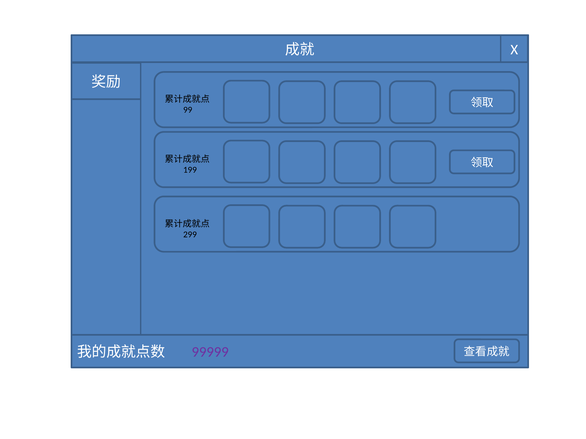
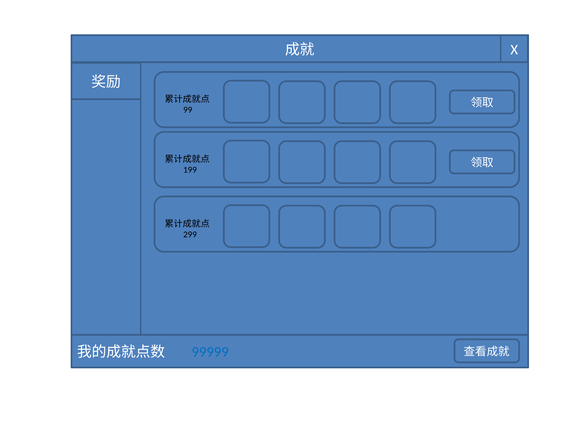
99999 colour: purple -> blue (210, 353)
